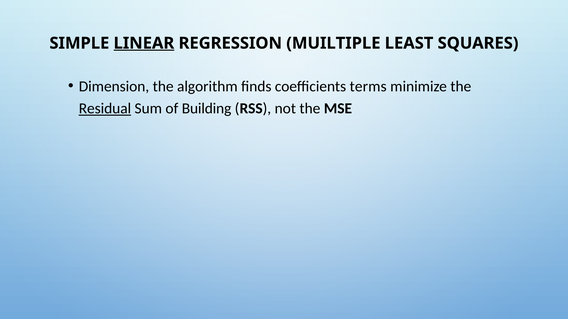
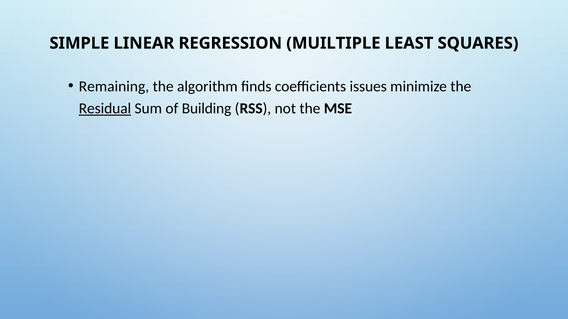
LINEAR underline: present -> none (144, 43)
Dimension: Dimension -> Remaining (114, 87)
terms: terms -> issues (368, 87)
